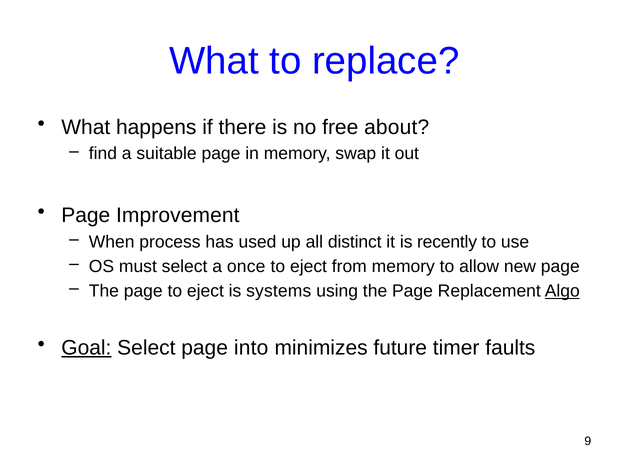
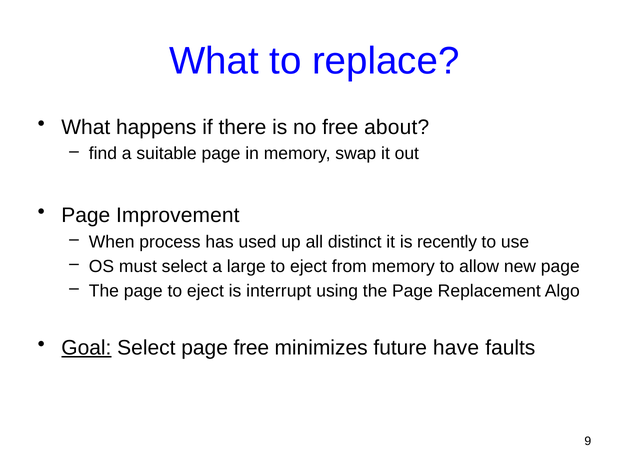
once: once -> large (246, 266)
systems: systems -> interrupt (279, 291)
Algo underline: present -> none (562, 291)
page into: into -> free (251, 347)
timer: timer -> have (456, 347)
